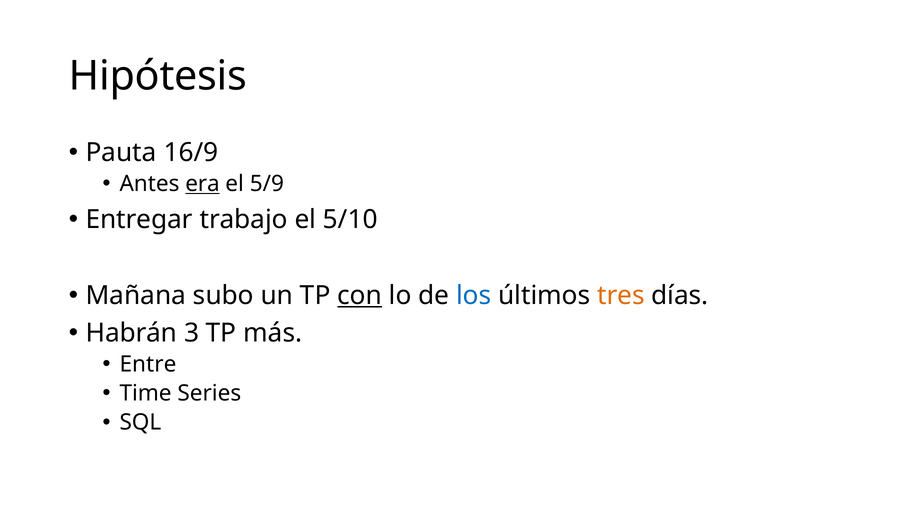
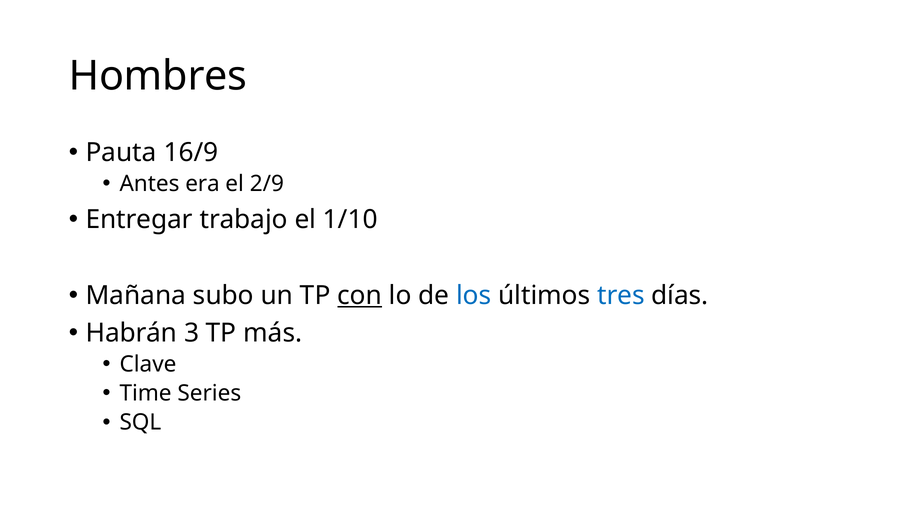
Hipótesis: Hipótesis -> Hombres (158, 76)
era underline: present -> none (202, 184)
5/9: 5/9 -> 2/9 (267, 184)
5/10: 5/10 -> 1/10 (350, 219)
tres colour: orange -> blue (621, 295)
Entre: Entre -> Clave (148, 364)
